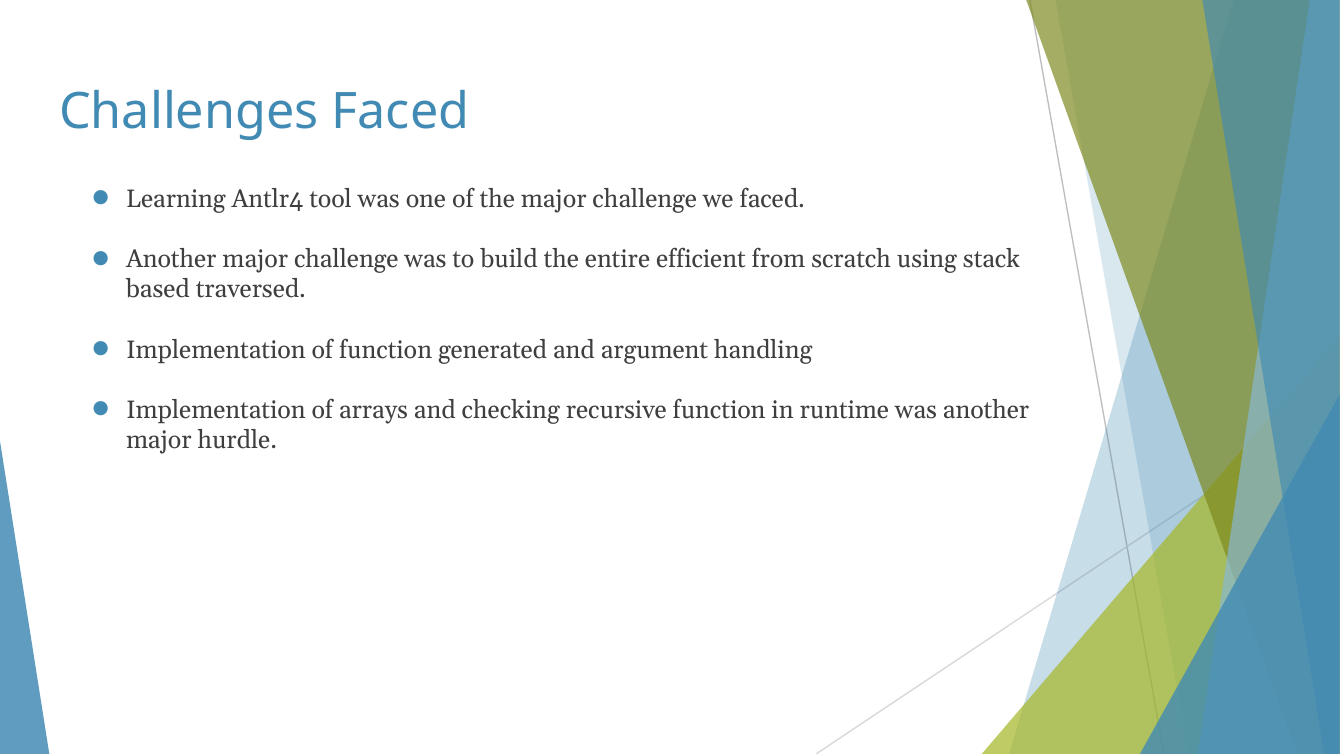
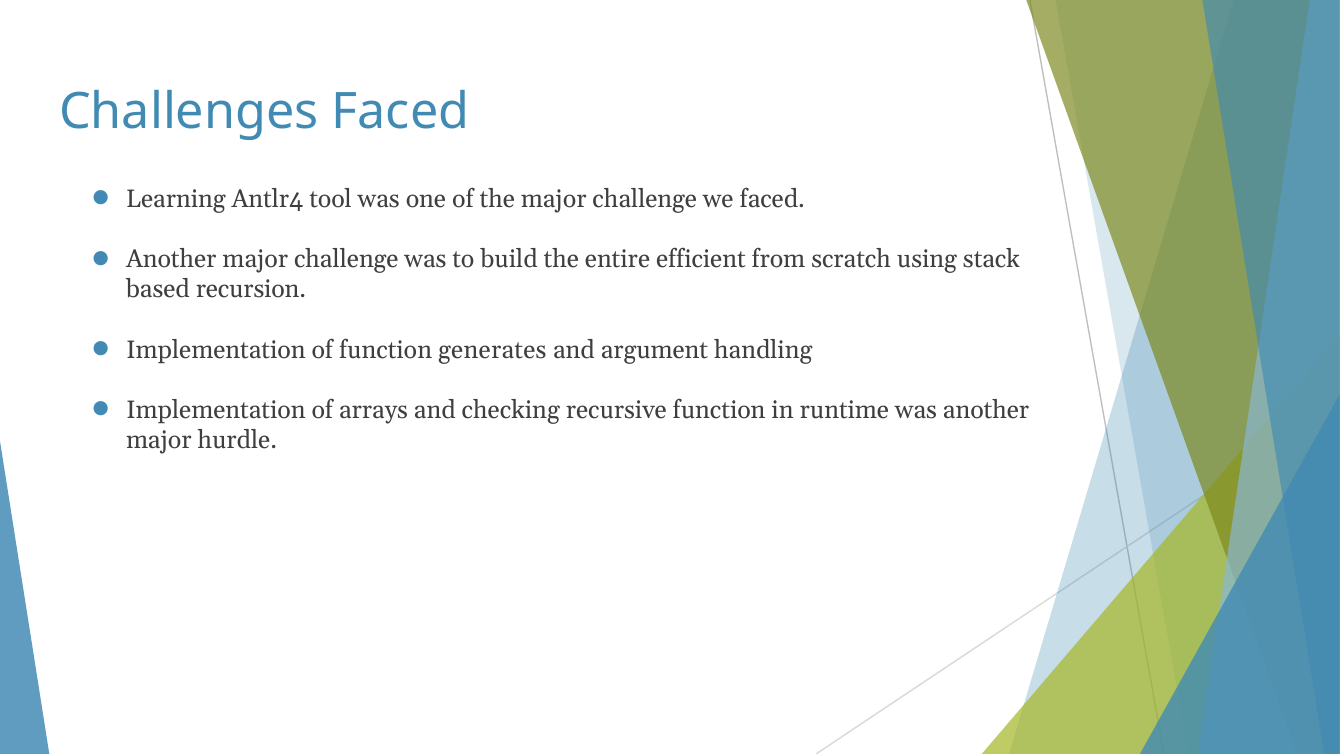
traversed: traversed -> recursion (251, 289)
generated: generated -> generates (492, 350)
